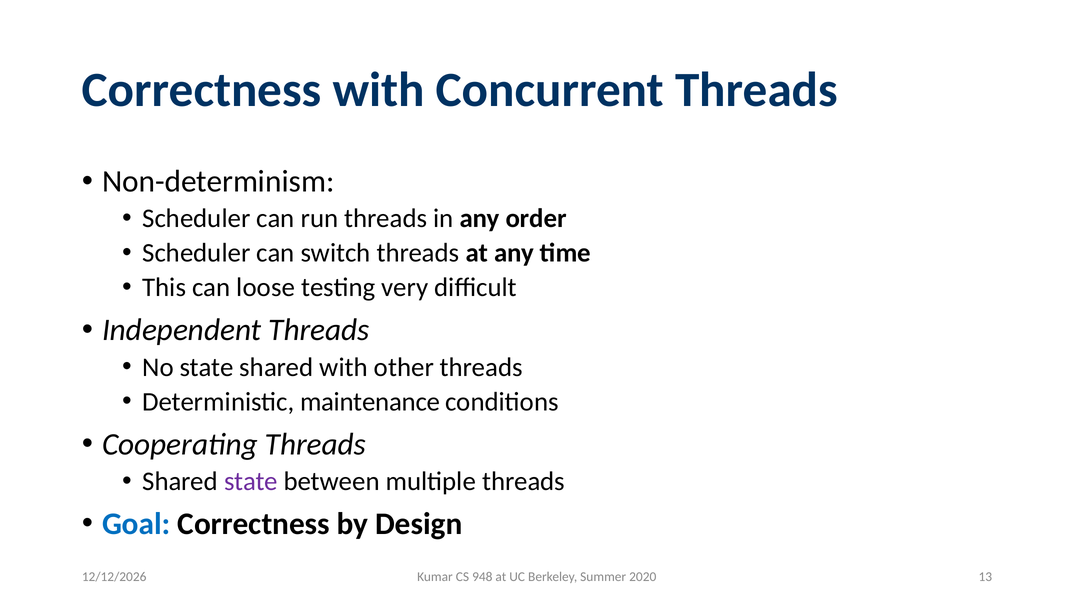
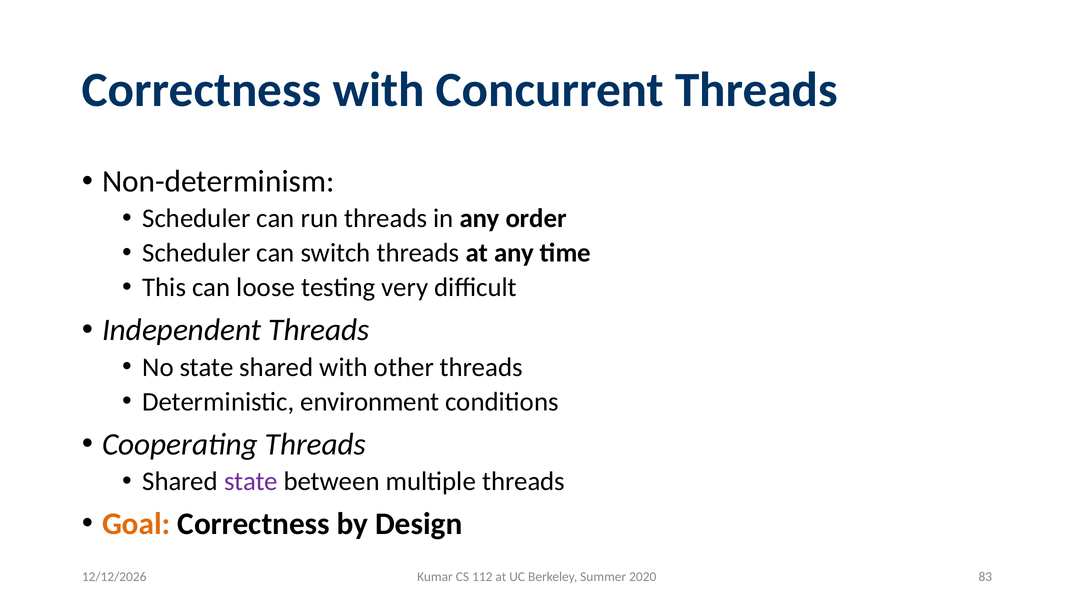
maintenance: maintenance -> environment (370, 402)
Goal colour: blue -> orange (136, 524)
948: 948 -> 112 (482, 577)
13: 13 -> 83 (985, 577)
